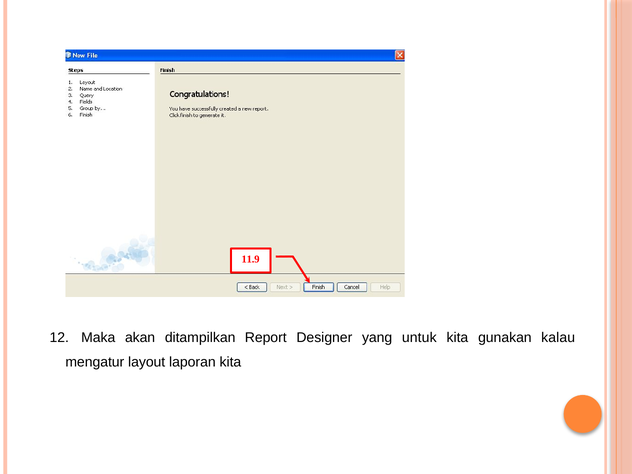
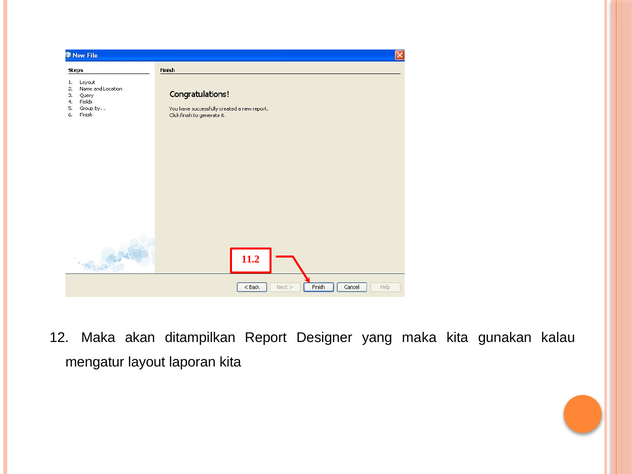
11.9: 11.9 -> 11.2 (251, 259)
yang untuk: untuk -> maka (419, 337)
